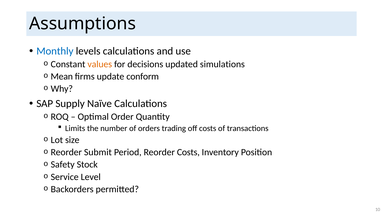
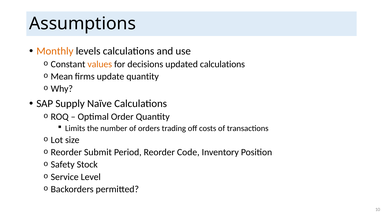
Monthly colour: blue -> orange (55, 51)
updated simulations: simulations -> calculations (222, 64)
update conform: conform -> quantity (143, 77)
Reorder Costs: Costs -> Code (188, 153)
